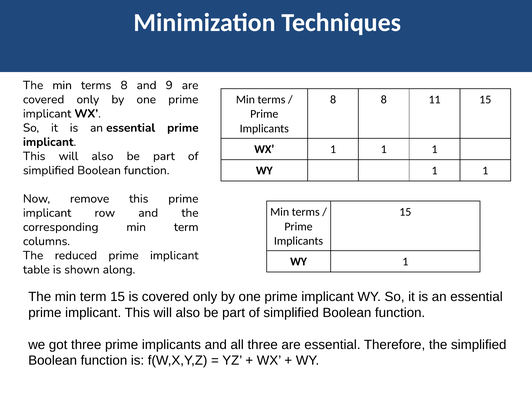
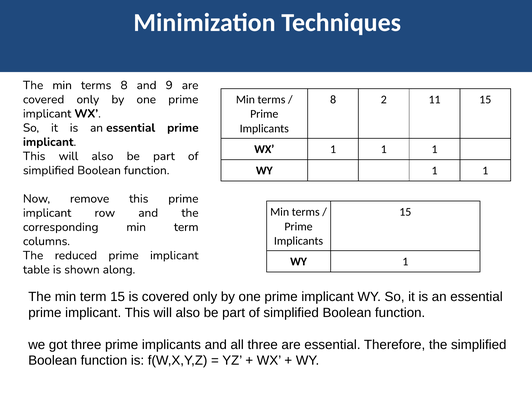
8 8: 8 -> 2 (384, 100)
